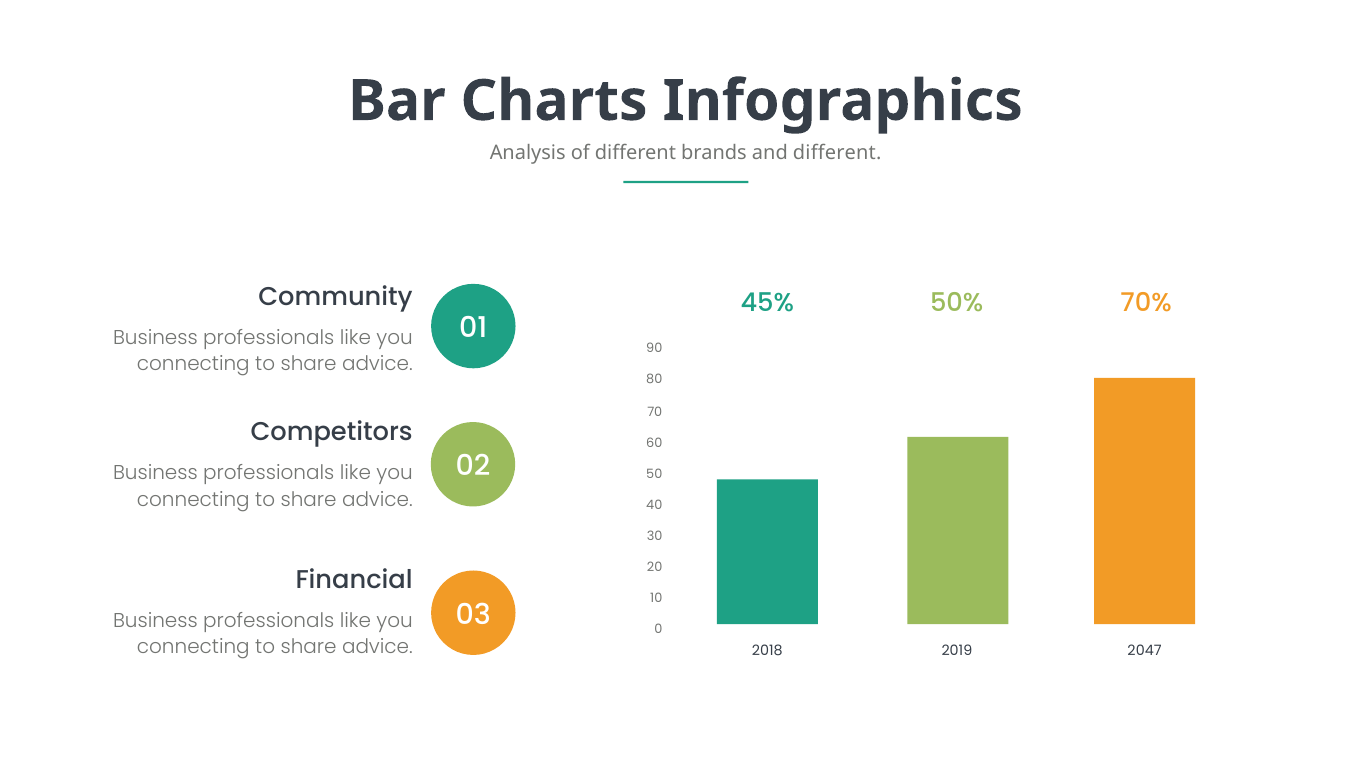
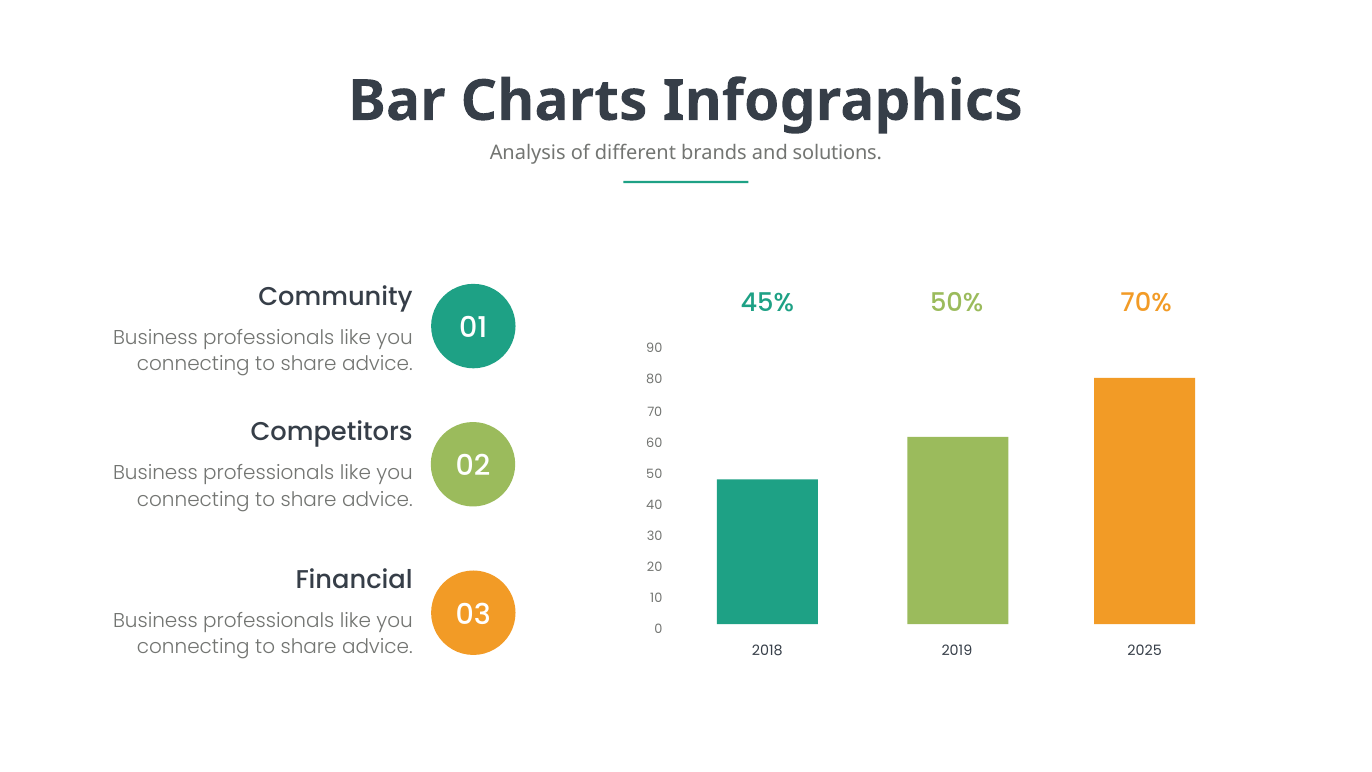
and different: different -> solutions (837, 152)
2047: 2047 -> 2025 (1145, 650)
